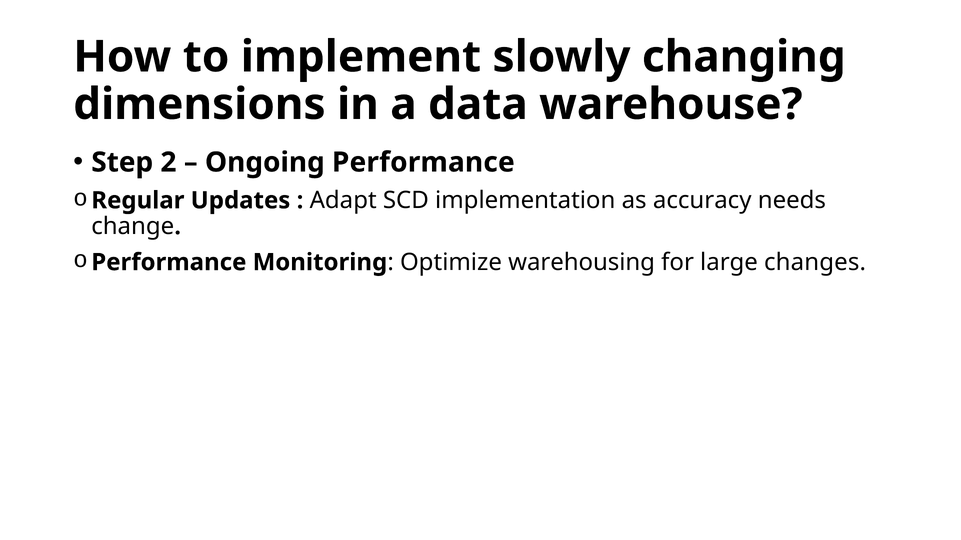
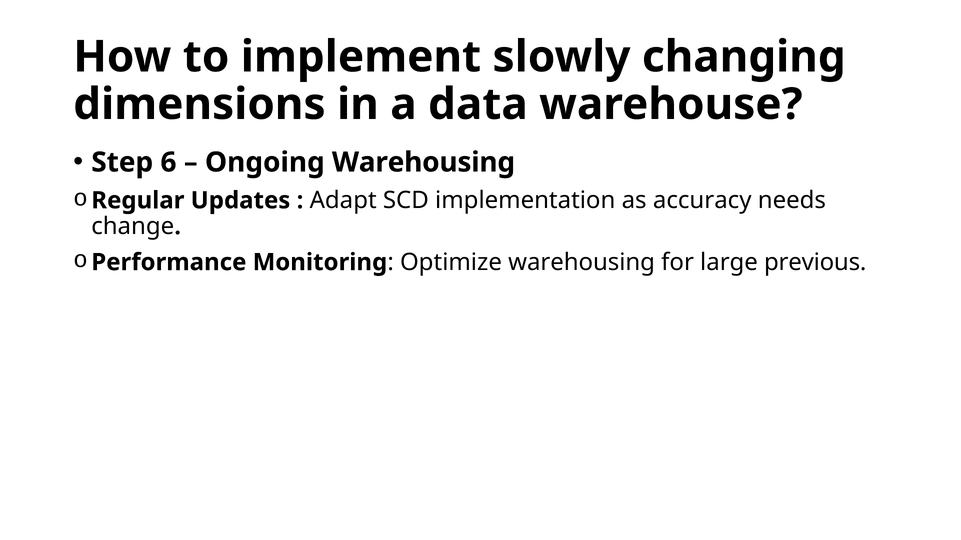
2: 2 -> 6 (168, 162)
Ongoing Performance: Performance -> Warehousing (424, 162)
changes: changes -> previous (815, 263)
